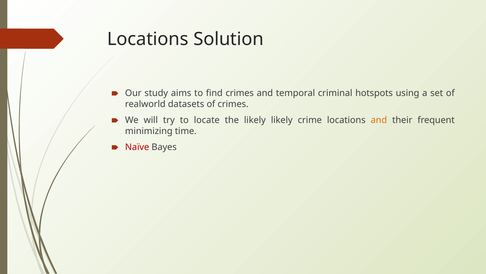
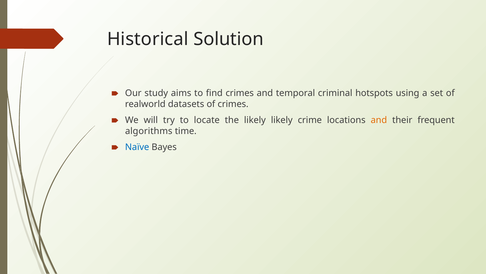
Locations: Locations -> Historical (148, 39)
minimizing: minimizing -> algorithms (149, 131)
Naïve colour: red -> blue (137, 147)
